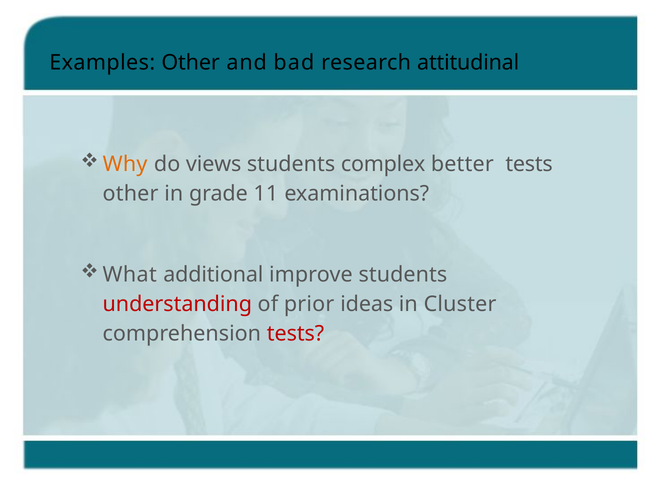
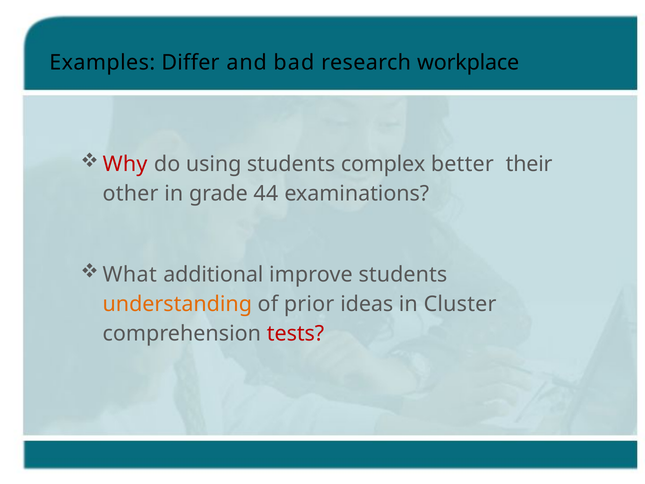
Examples Other: Other -> Differ (190, 62)
attitudinal: attitudinal -> workplace (468, 62)
Why colour: orange -> red (125, 164)
views: views -> using (214, 164)
better tests: tests -> their (529, 164)
11: 11 -> 44 (266, 193)
understanding colour: red -> orange (177, 304)
